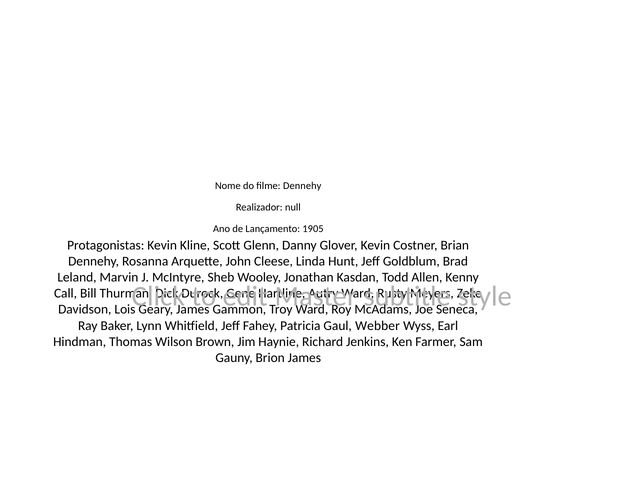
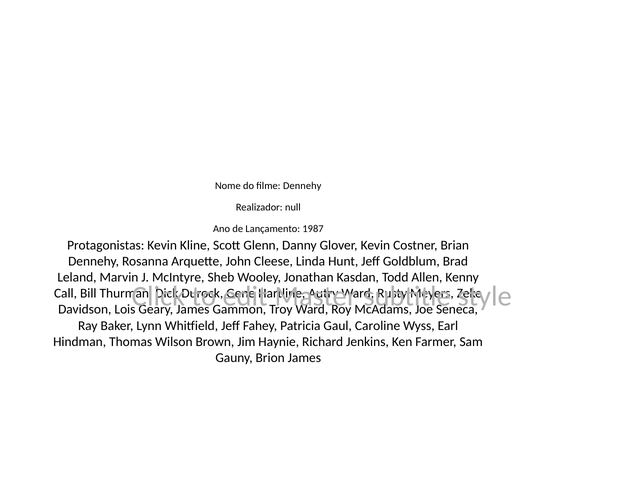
1905: 1905 -> 1987 (313, 229)
Webber: Webber -> Caroline (378, 326)
